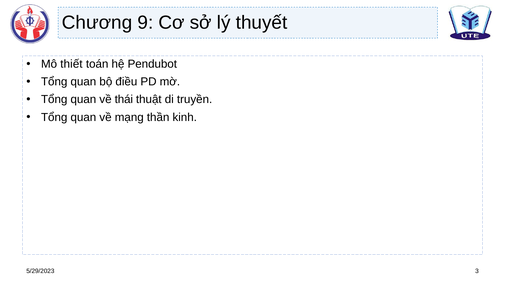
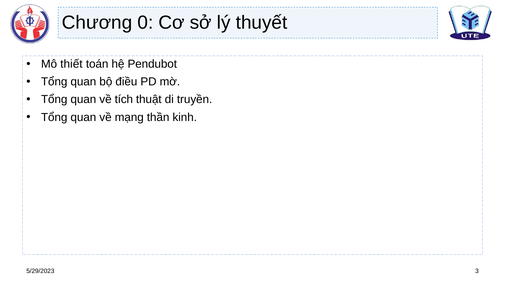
9: 9 -> 0 (145, 23)
thái: thái -> tích (124, 100)
